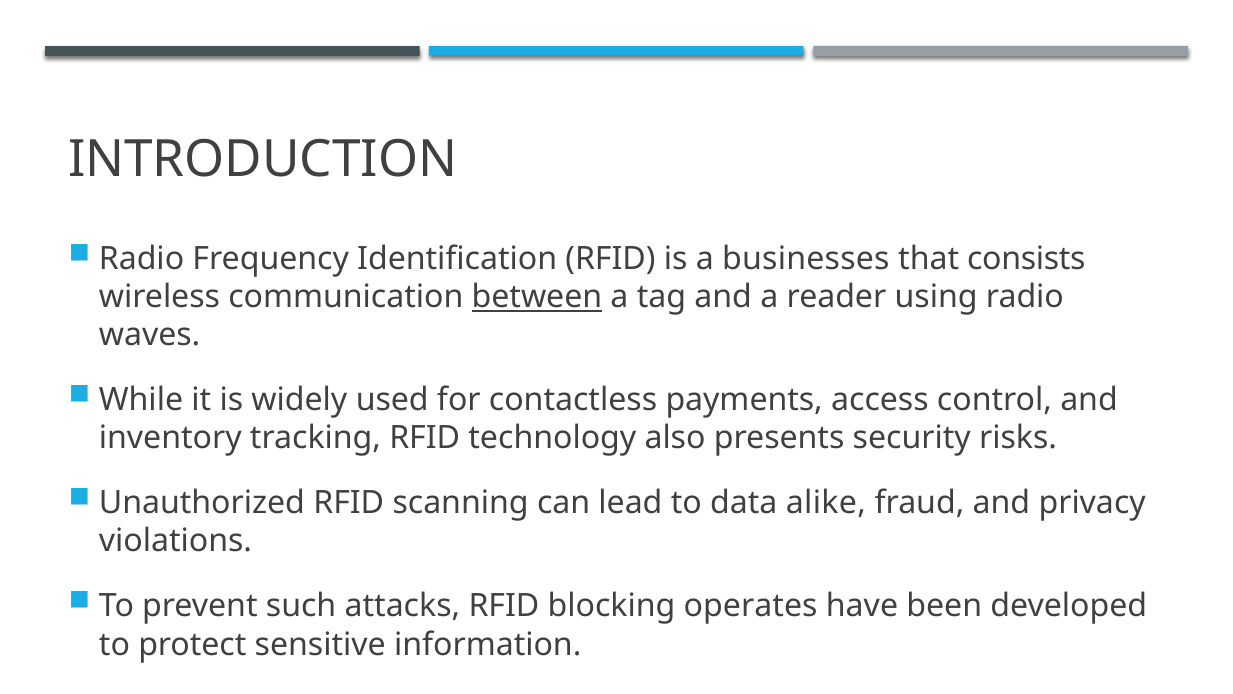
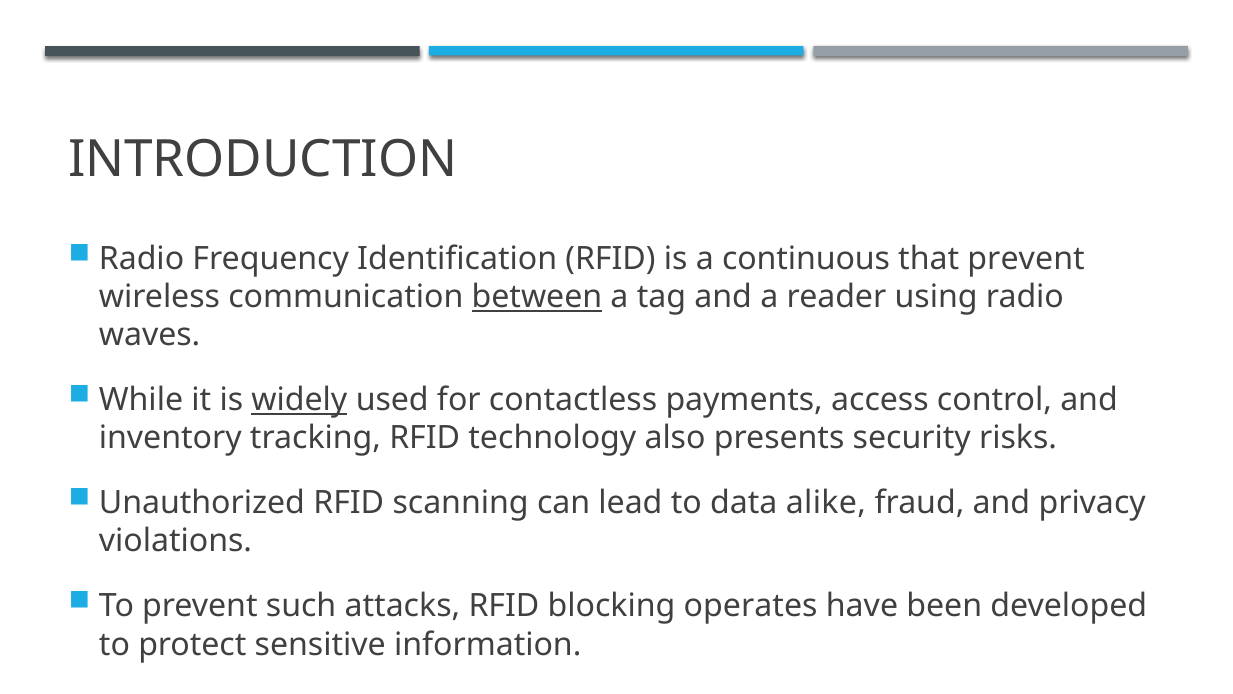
businesses: businesses -> continuous (806, 259)
that consists: consists -> prevent (1026, 259)
widely underline: none -> present (299, 400)
